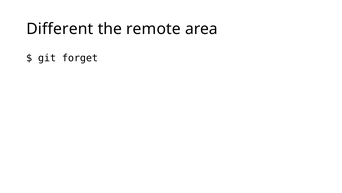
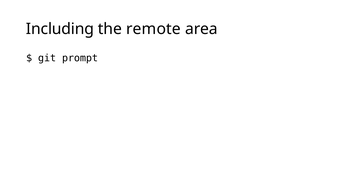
Different: Different -> Including (60, 29)
forget: forget -> prompt (80, 58)
